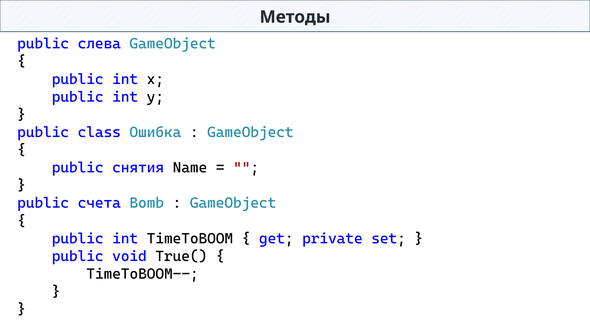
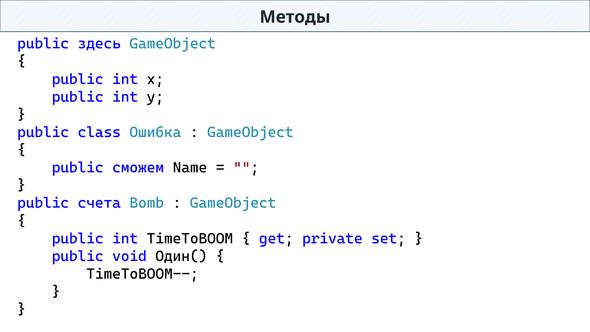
слева: слева -> здесь (99, 44)
снятия: снятия -> сможем (138, 168)
True(: True( -> Один( (181, 256)
